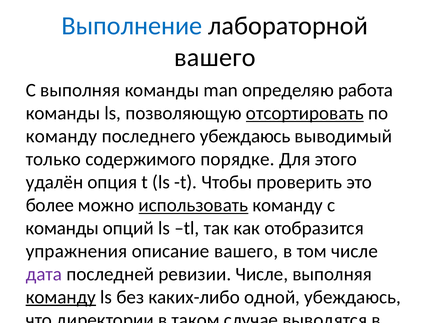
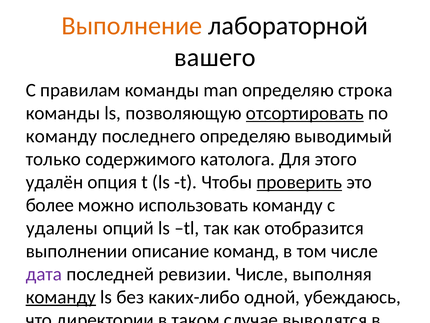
Выполнение colour: blue -> orange (132, 26)
С выполняя: выполняя -> правилам (80, 90)
работа: работа -> строка (365, 90)
последнего убеждаюсь: убеждаюсь -> определяю (245, 136)
содержимого порядке: порядке -> католога (238, 159)
проверить underline: none -> present (299, 182)
использовать underline: present -> none (193, 205)
команды: команды -> удалены (62, 228)
упражнения: упражнения -> выполнении (77, 251)
описание вашего: вашего -> команд (246, 251)
